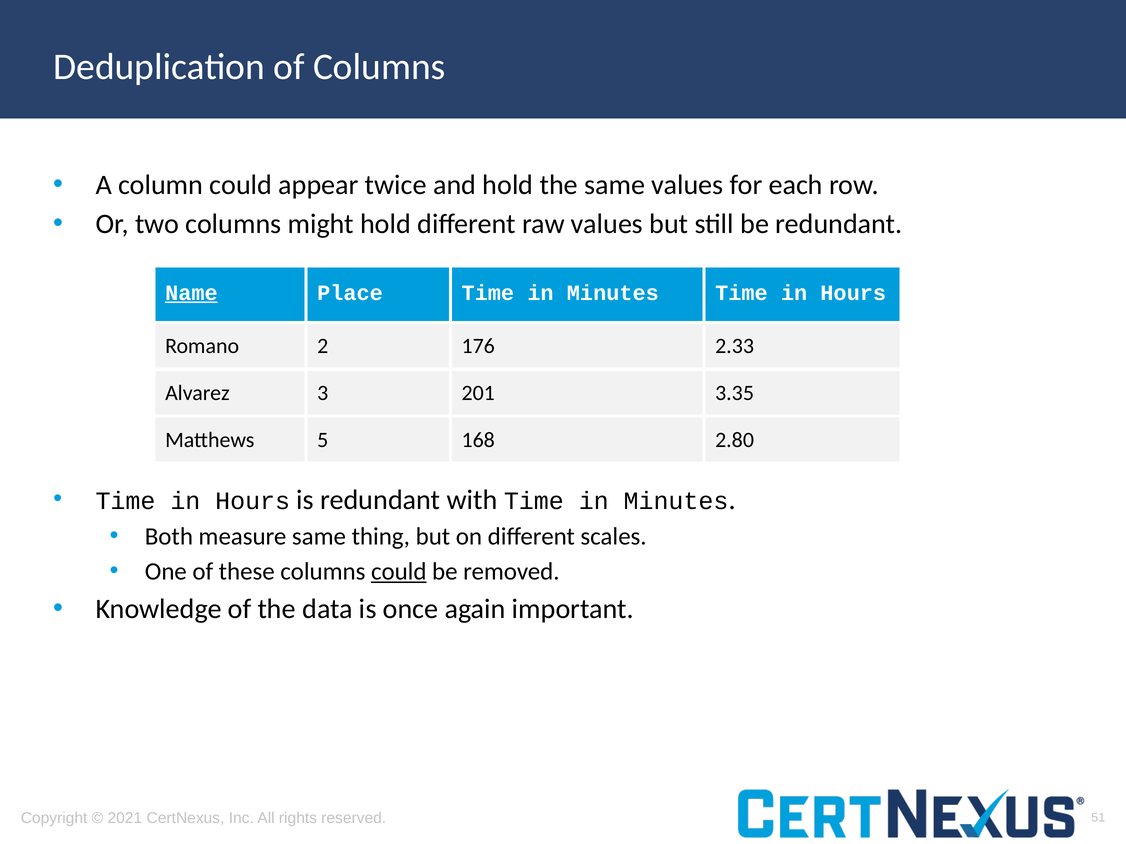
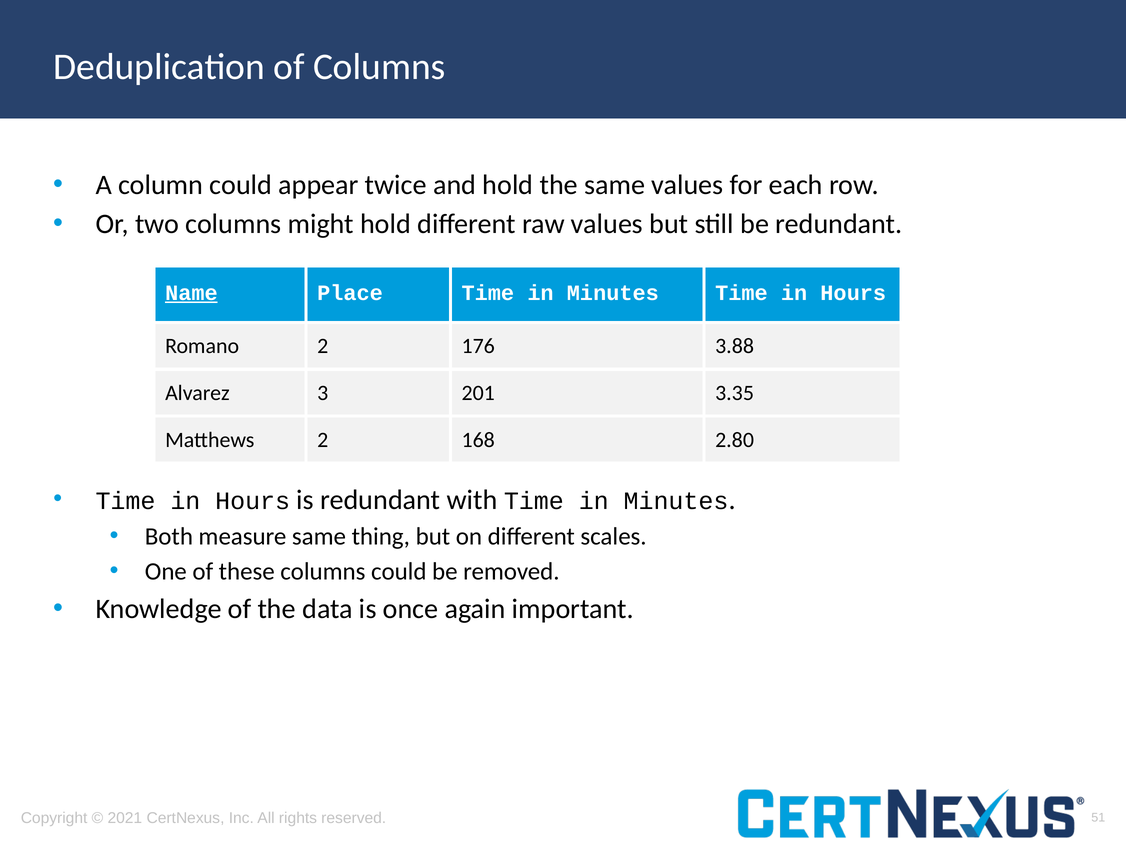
2.33: 2.33 -> 3.88 (735, 346)
Matthews 5: 5 -> 2 (323, 440)
could underline: present -> none (399, 572)
